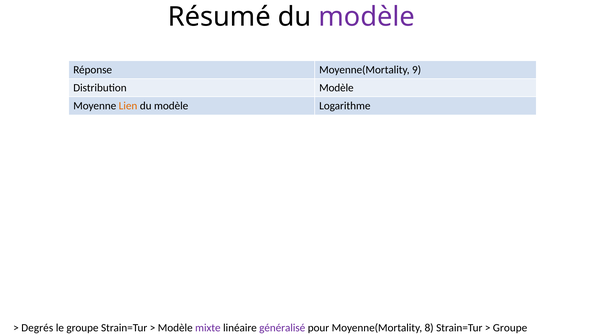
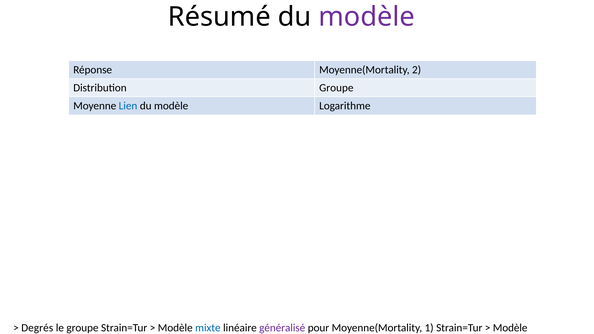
9: 9 -> 2 (417, 70)
Distribution Modèle: Modèle -> Groupe (336, 88)
Lien colour: orange -> blue (128, 106)
mixte colour: purple -> blue (208, 328)
8: 8 -> 1 (429, 328)
Groupe: Groupe -> Modèle (510, 328)
